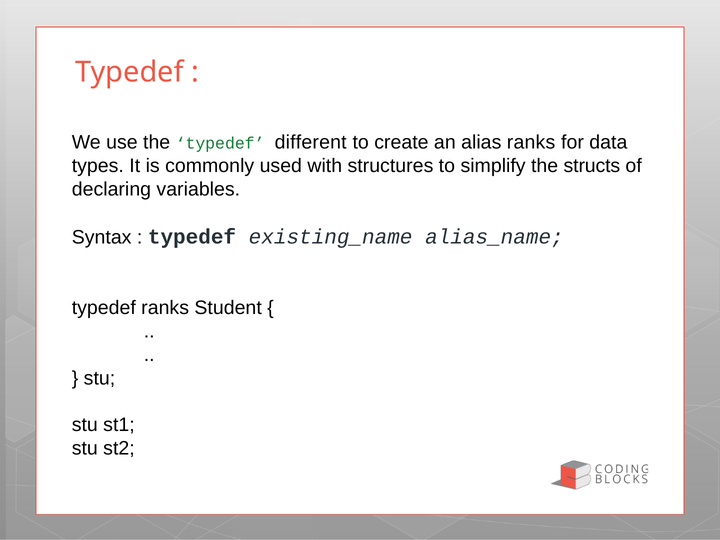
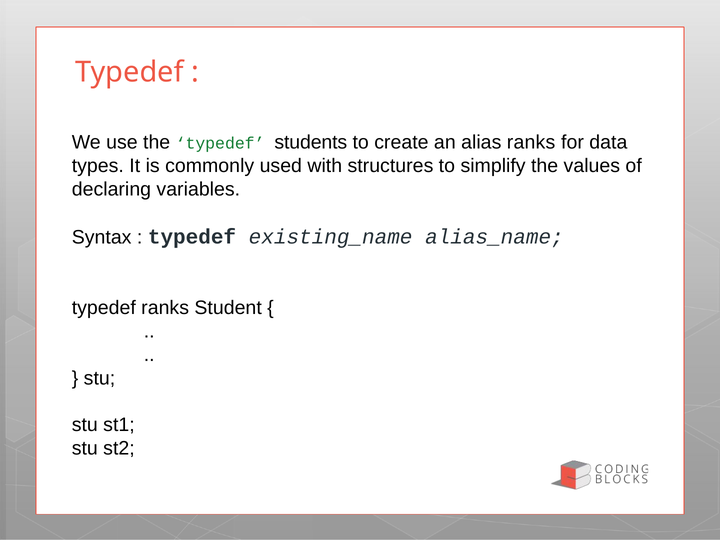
different: different -> students (311, 142)
structs: structs -> values (592, 166)
